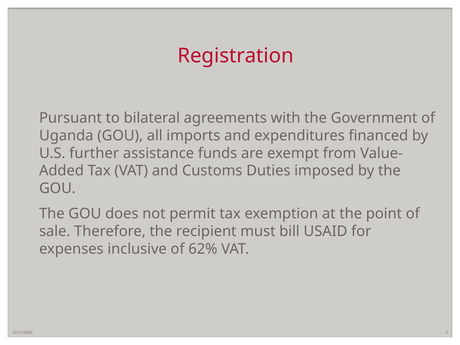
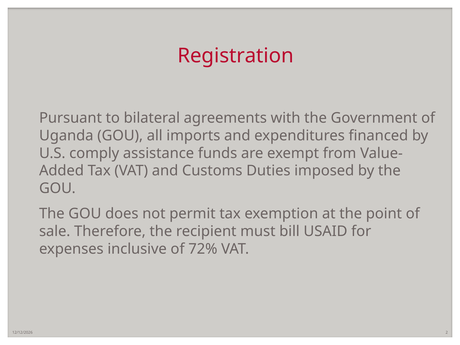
further: further -> comply (94, 153)
62%: 62% -> 72% (203, 249)
